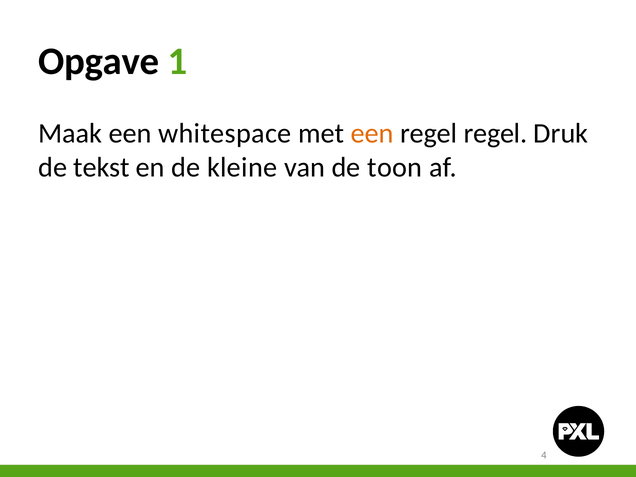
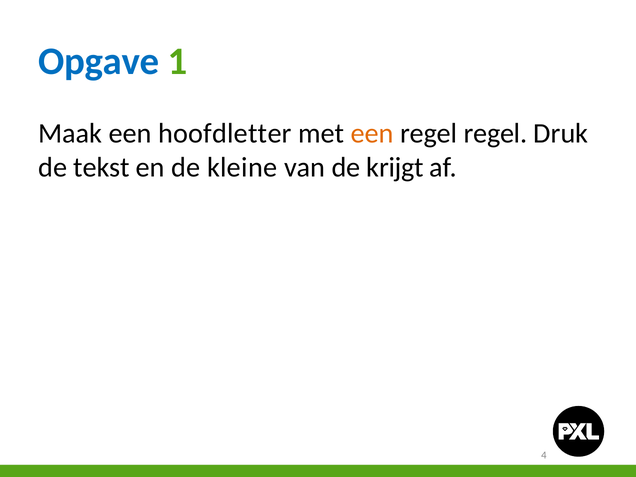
Opgave colour: black -> blue (99, 62)
whitespace: whitespace -> hoofdletter (225, 133)
toon: toon -> krijgt (395, 167)
